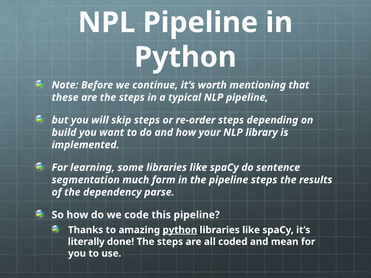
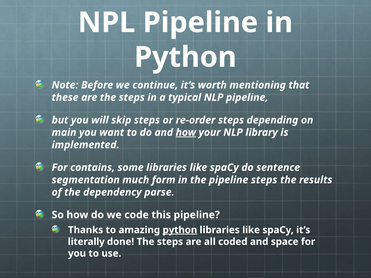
build: build -> main (64, 133)
how underline: none -> present (186, 133)
learning: learning -> contains (93, 168)
mean: mean -> space (285, 242)
